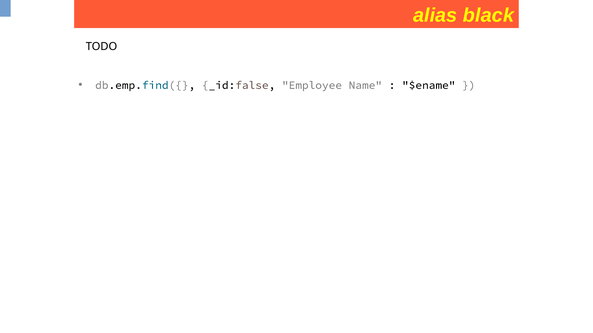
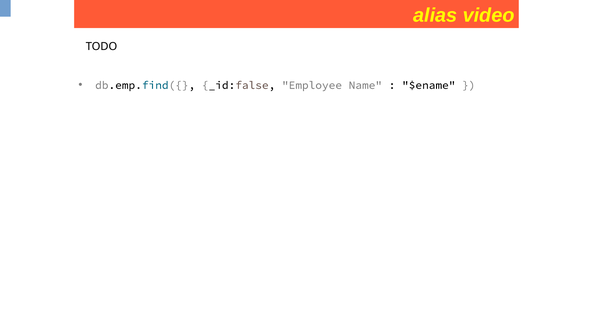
black: black -> video (489, 15)
